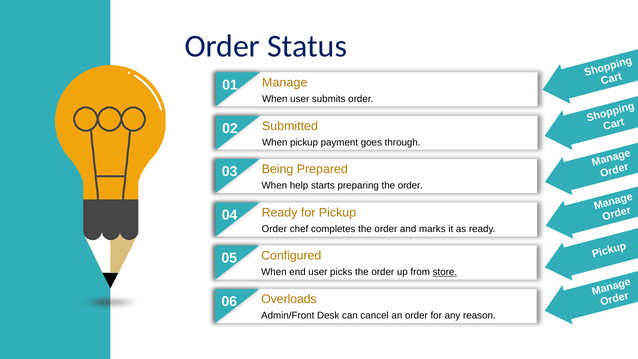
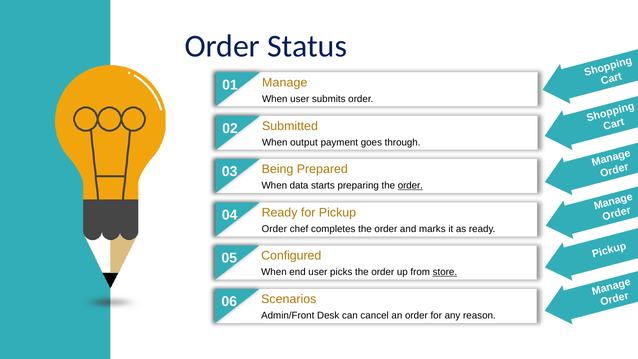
When pickup: pickup -> output (304, 142)
help: help -> data (299, 186)
order underline: none -> present (410, 186)
Overloads: Overloads -> Scenarios (289, 299)
